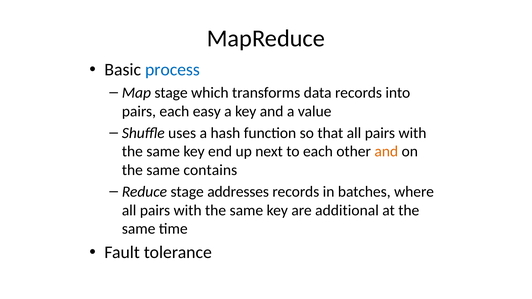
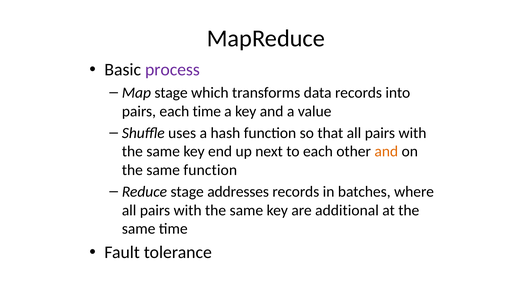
process colour: blue -> purple (172, 70)
each easy: easy -> time (207, 111)
same contains: contains -> function (210, 170)
